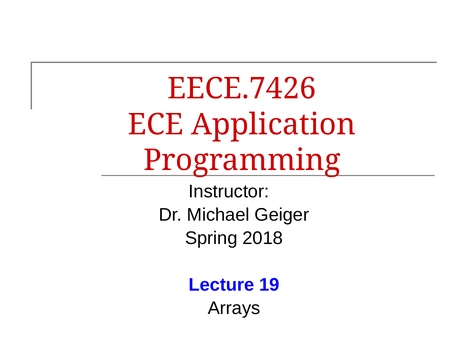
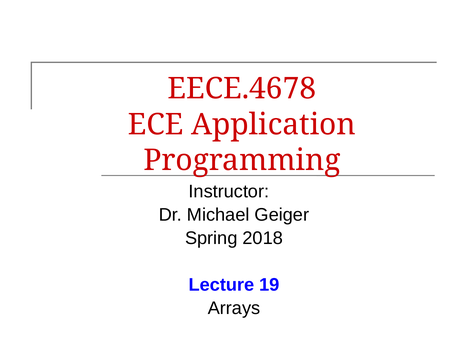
EECE.7426: EECE.7426 -> EECE.4678 (242, 89)
